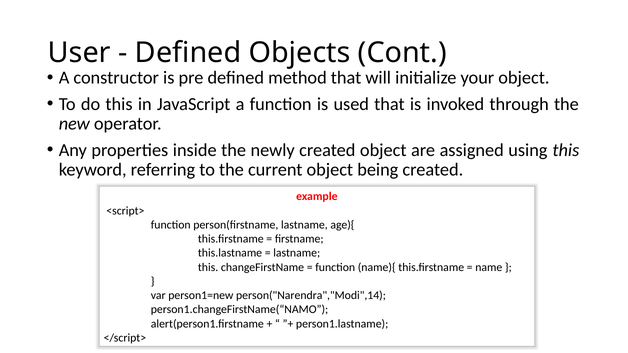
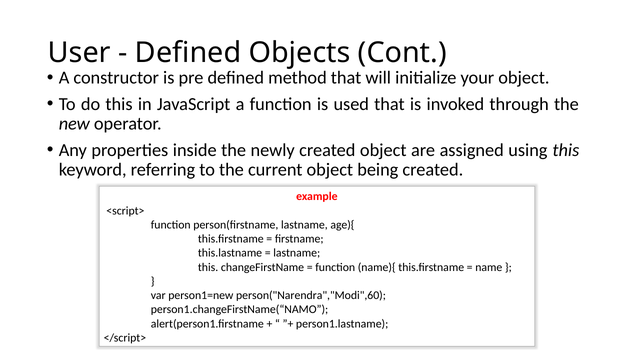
person("Narendra","Modi",14: person("Narendra","Modi",14 -> person("Narendra","Modi",60 (311, 296)
